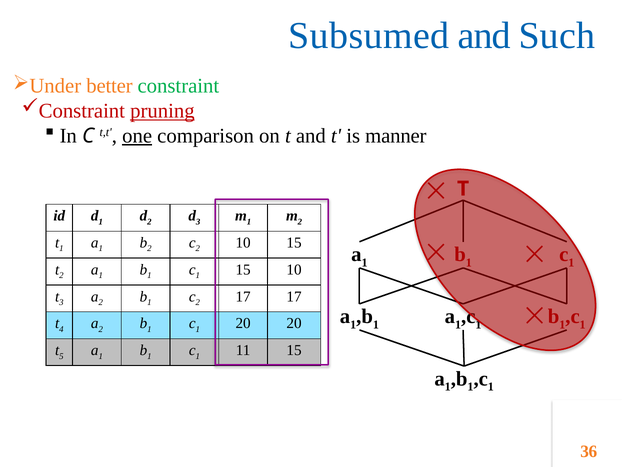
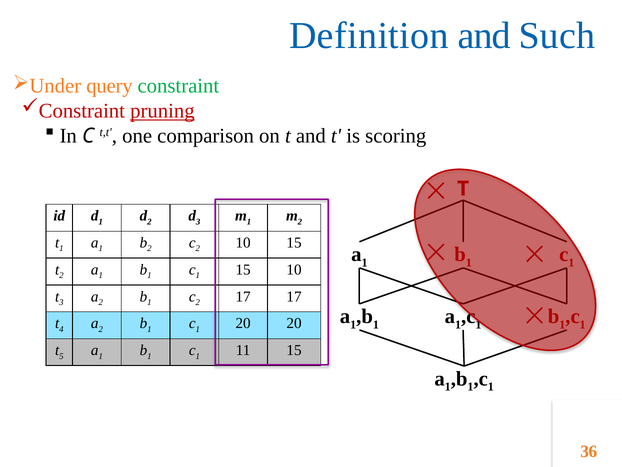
Subsumed: Subsumed -> Definition (369, 36)
better: better -> query (109, 86)
one underline: present -> none (137, 136)
manner: manner -> scoring (396, 136)
